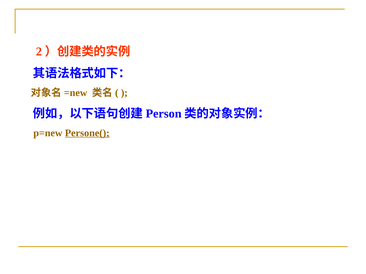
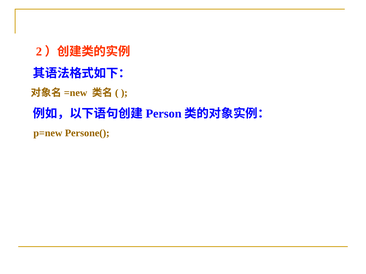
Persone( underline: present -> none (87, 133)
